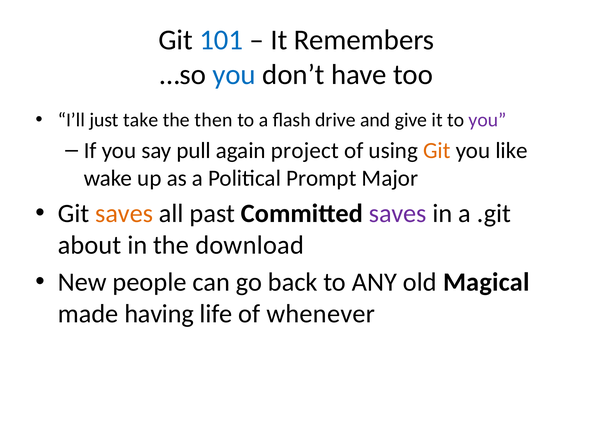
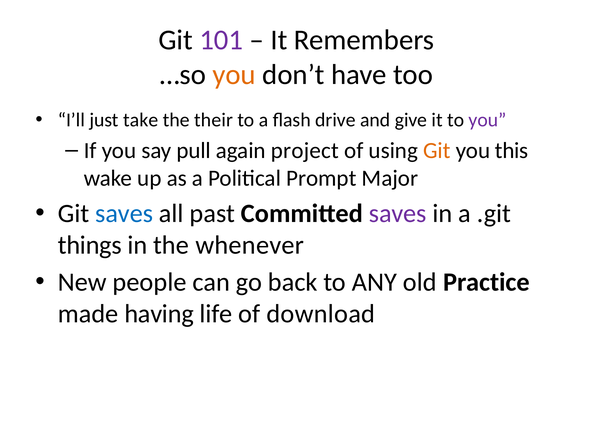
101 colour: blue -> purple (221, 40)
you colour: blue -> orange (234, 75)
then: then -> their (214, 120)
like: like -> this (512, 151)
saves colour: orange -> blue (124, 213)
about: about -> things (90, 245)
download: download -> whenever (250, 245)
Magical: Magical -> Practice (486, 282)
whenever: whenever -> download (321, 314)
